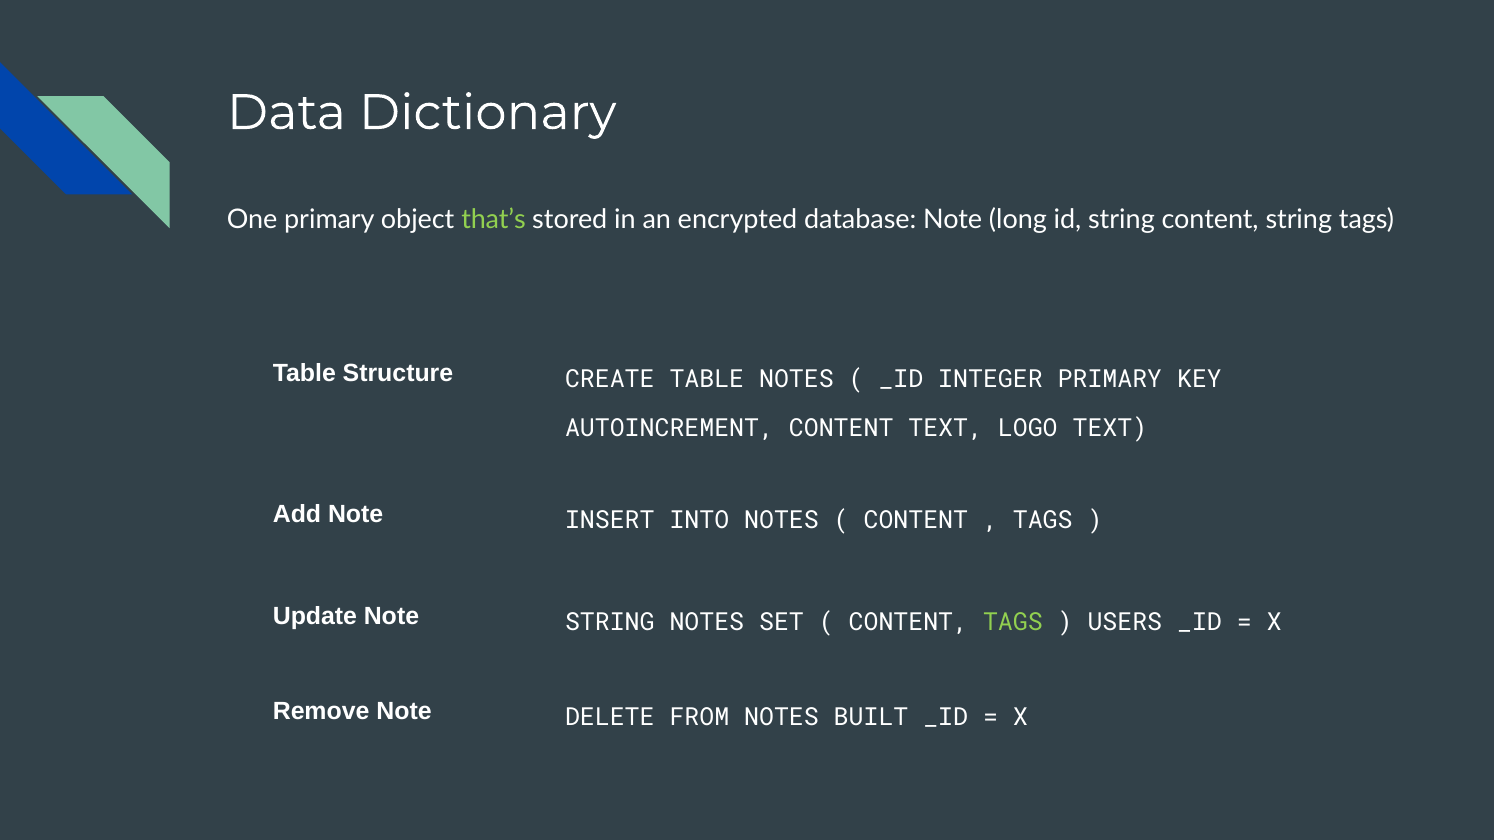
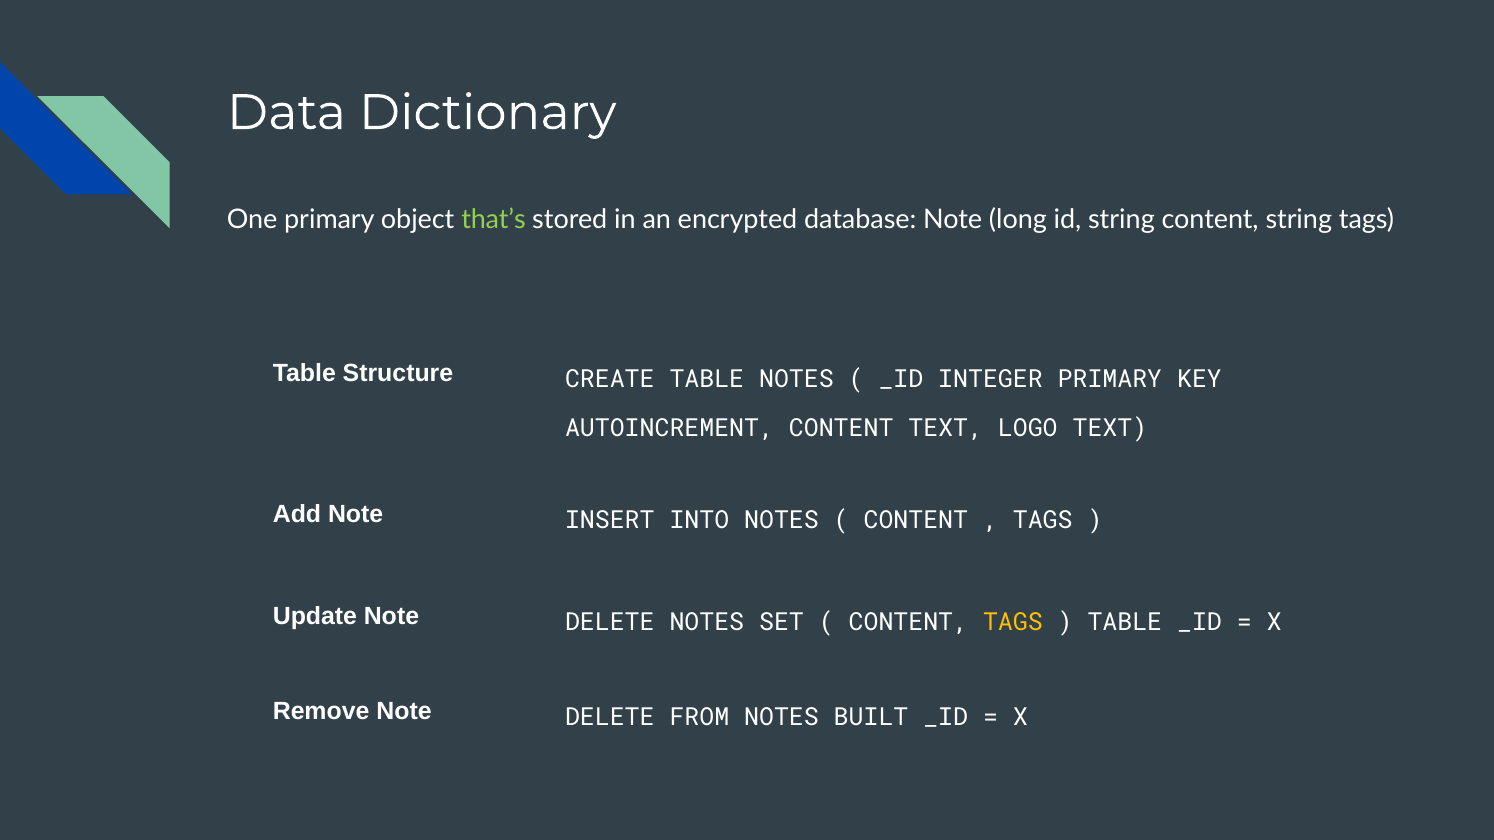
Update Note STRING: STRING -> DELETE (610, 622)
TAGS colour: light green -> yellow (1013, 622)
USERS: USERS -> TABLE (1125, 622)
